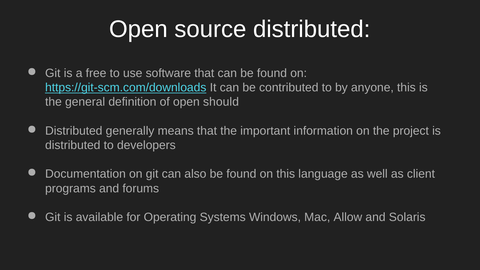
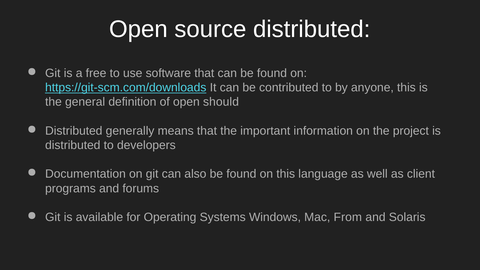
Allow: Allow -> From (348, 217)
